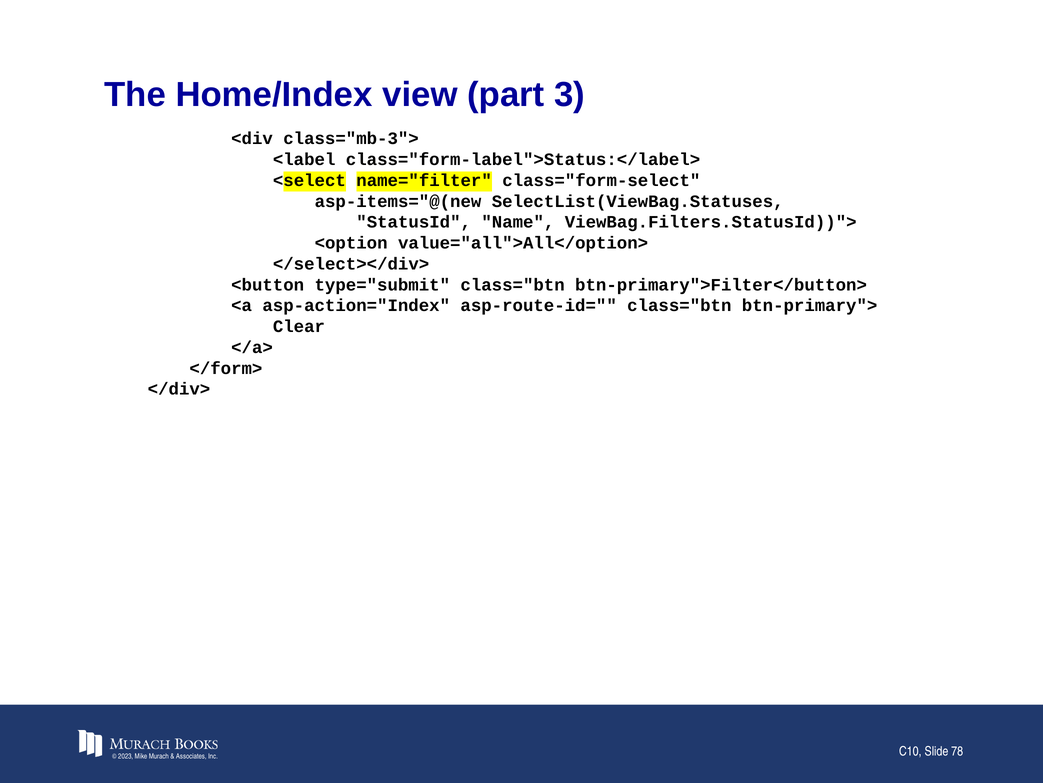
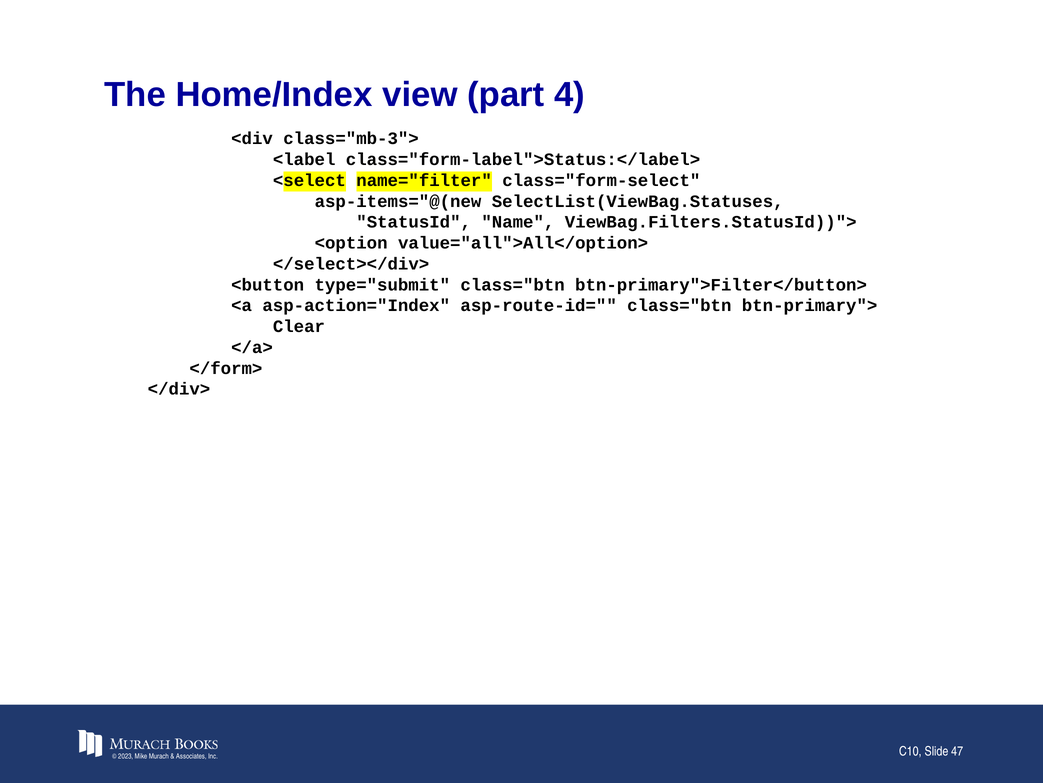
3: 3 -> 4 (570, 95)
78: 78 -> 47 (957, 750)
